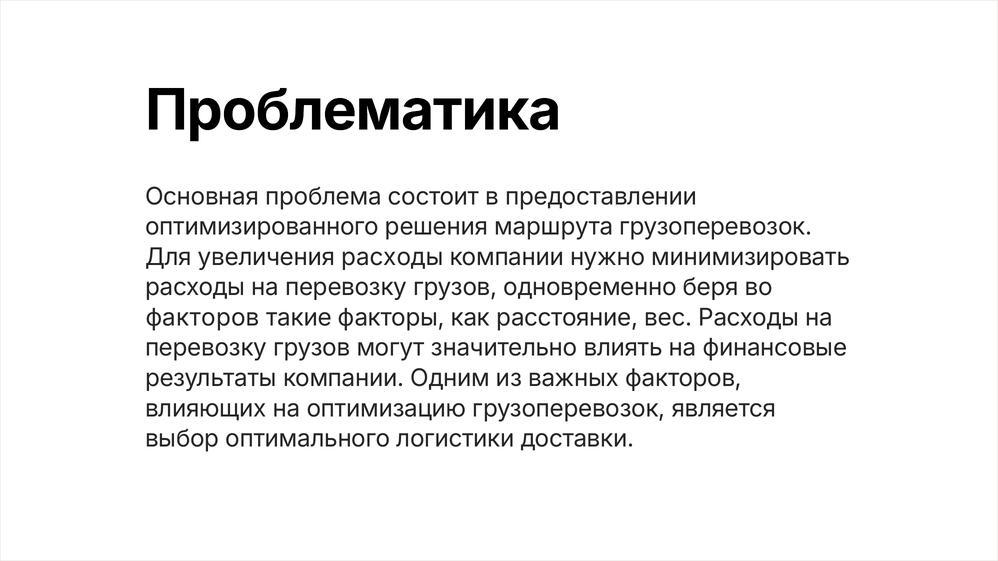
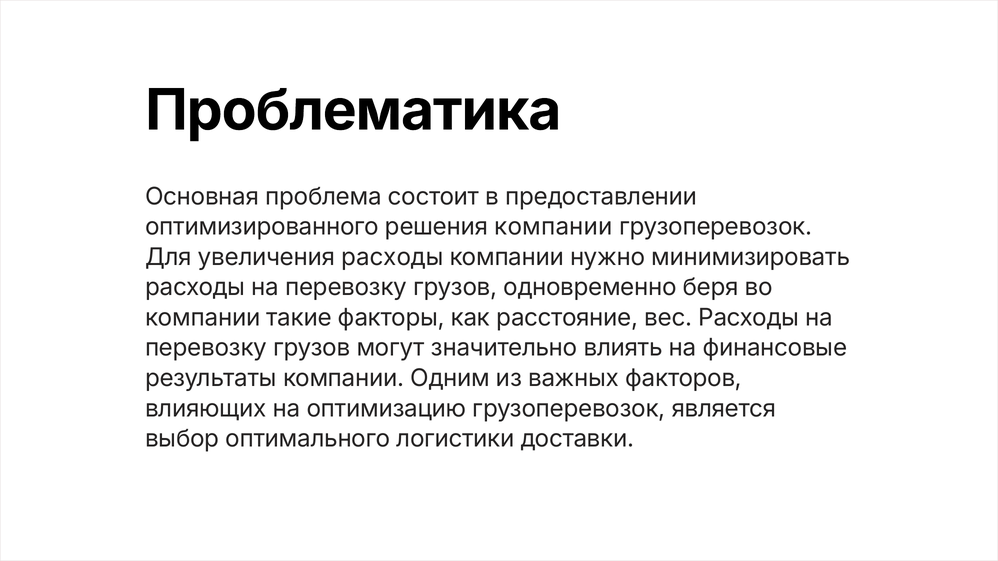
решения маршрута: маршрута -> компании (554, 227)
факторов: факторов -> компании (203, 318)
